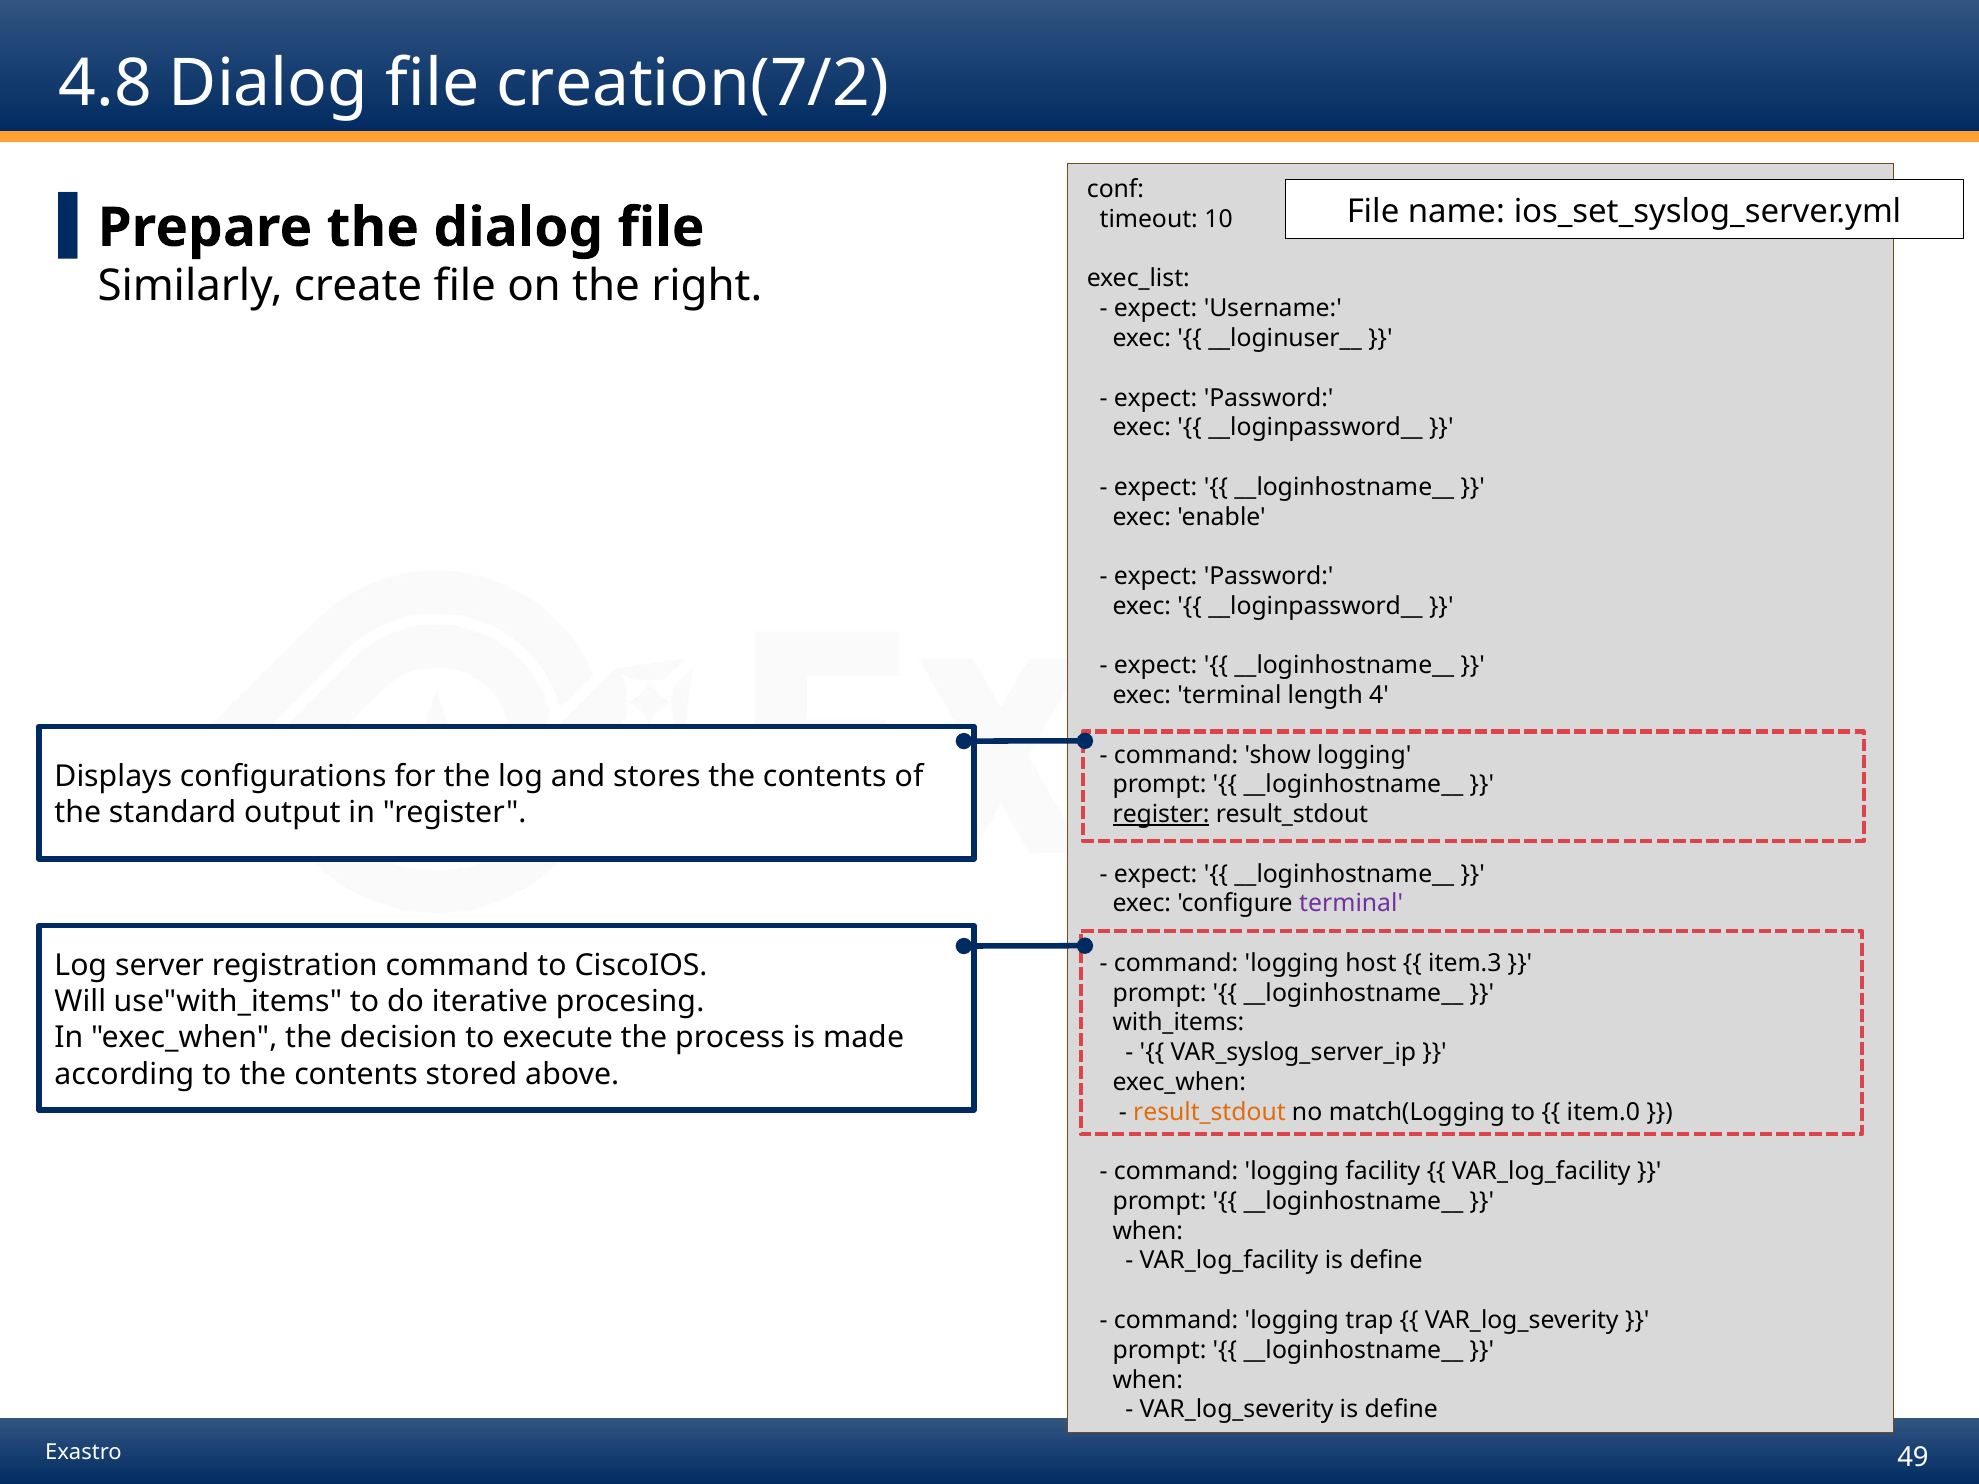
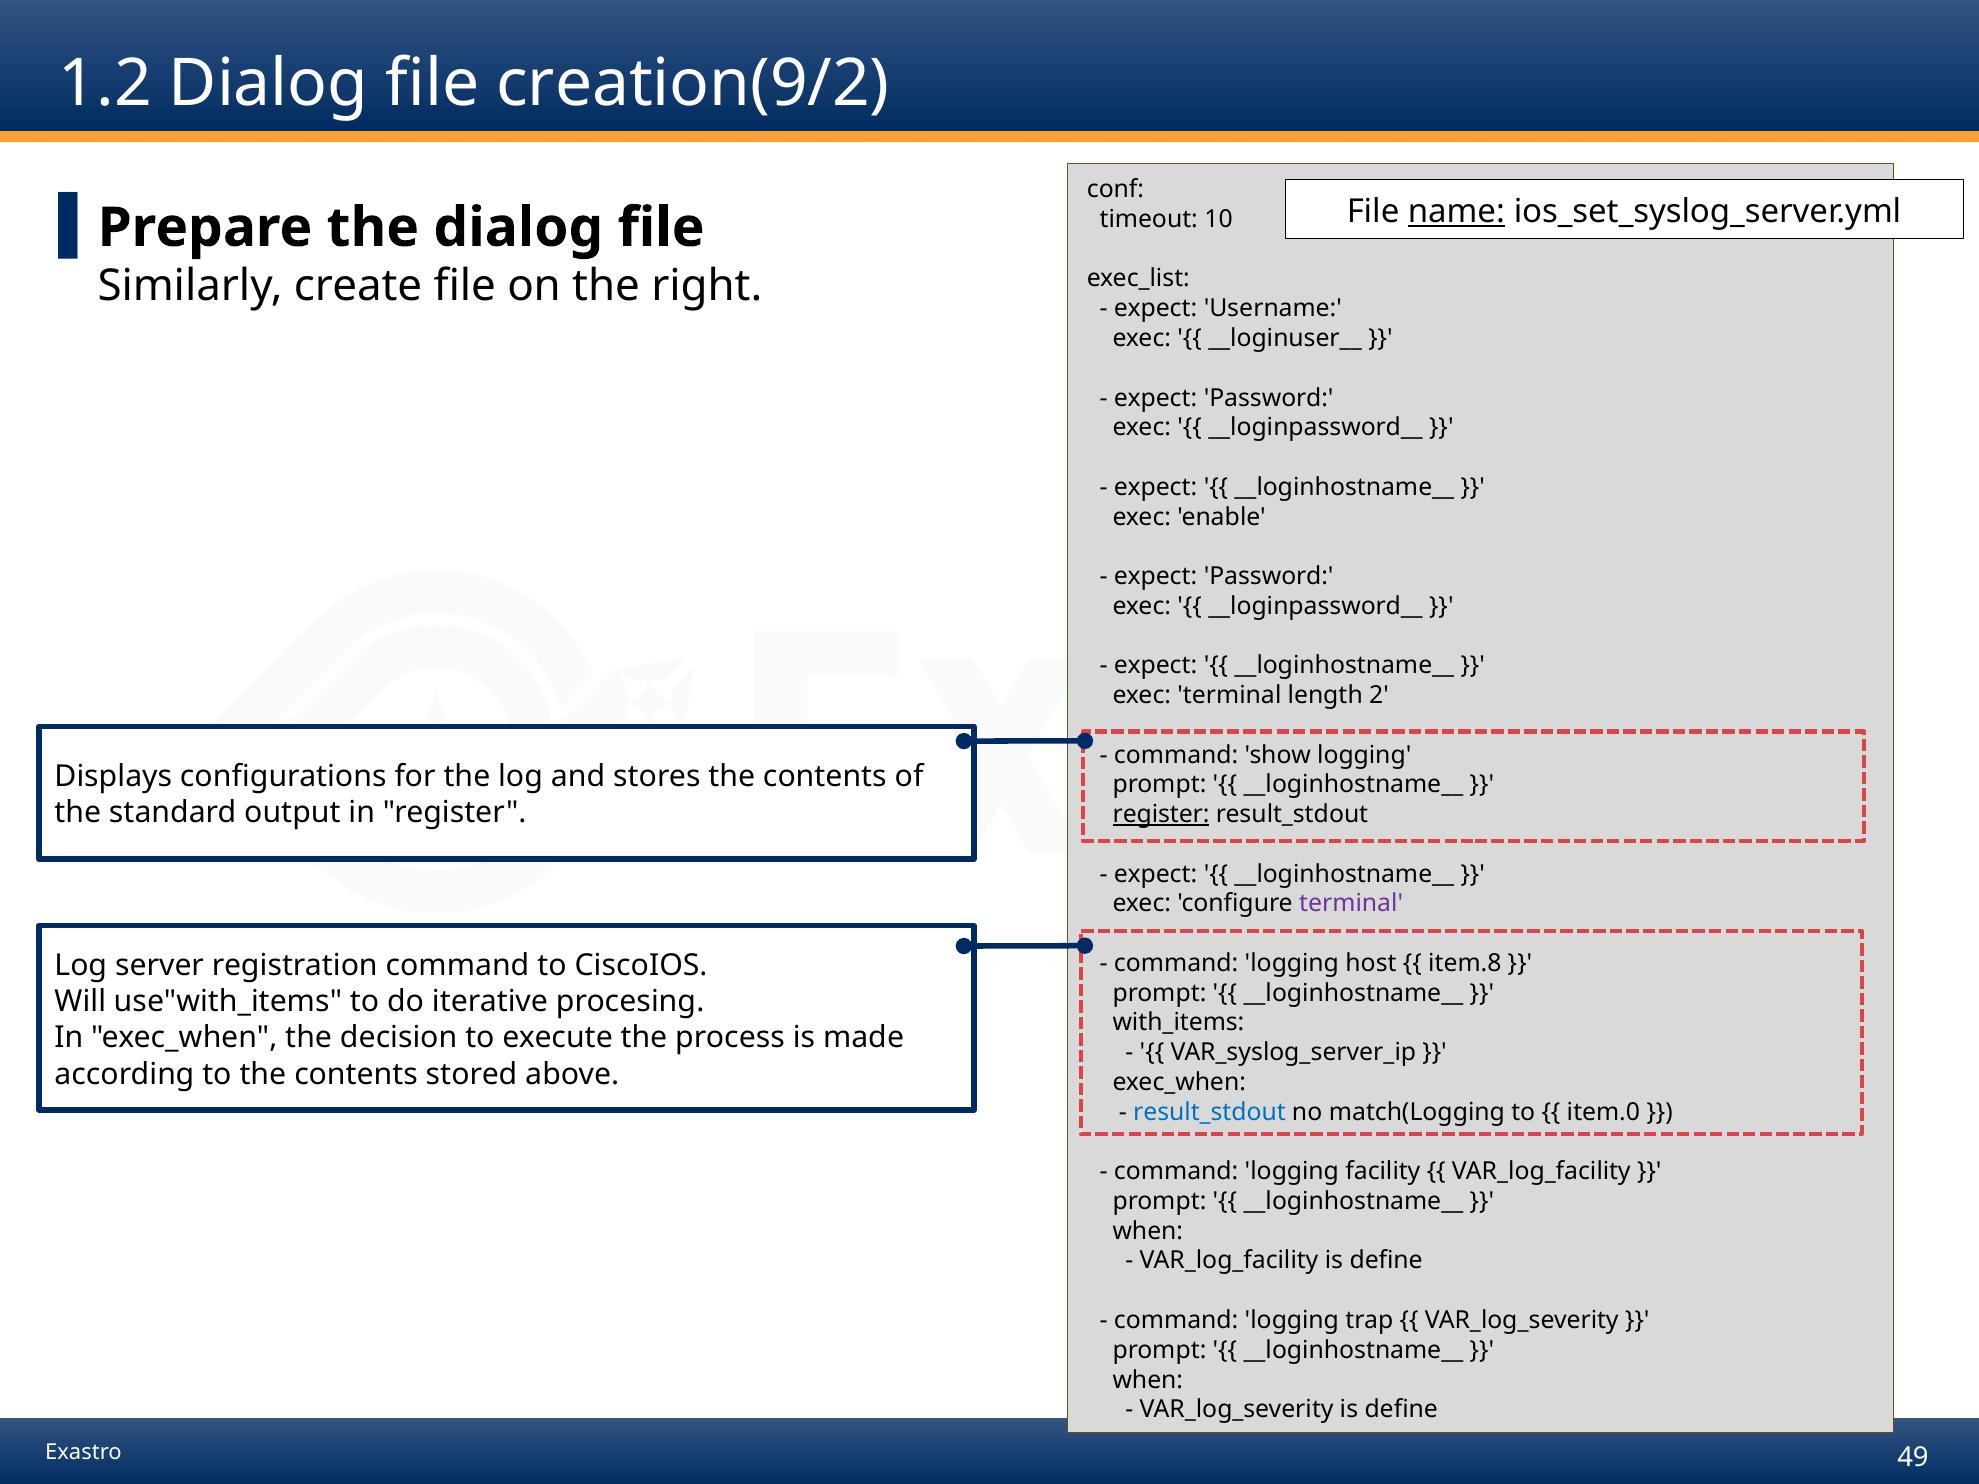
4.8: 4.8 -> 1.2 (105, 84)
creation(7/2: creation(7/2 -> creation(9/2 (693, 84)
name underline: none -> present (1456, 211)
4: 4 -> 2 (1379, 696)
item.3: item.3 -> item.8 (1465, 963)
result_stdout colour: orange -> blue (1209, 1112)
